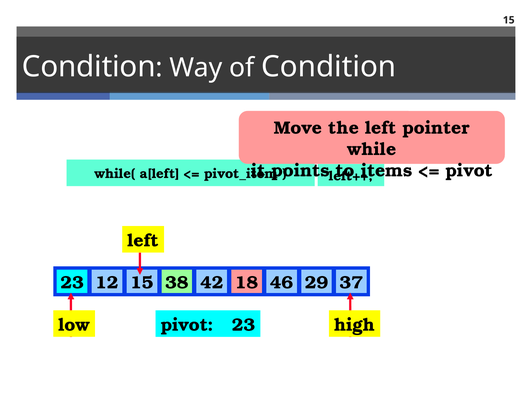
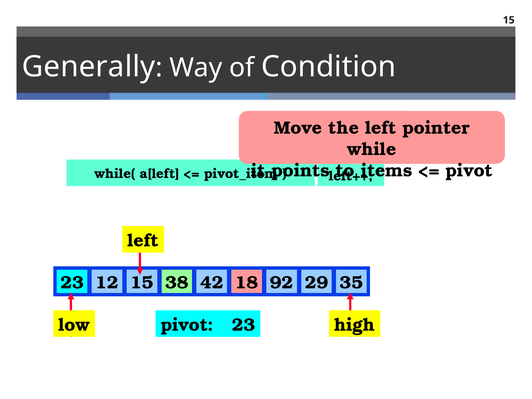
Condition: Condition -> Generally (89, 67)
46: 46 -> 92 (282, 283)
37: 37 -> 35 (351, 283)
